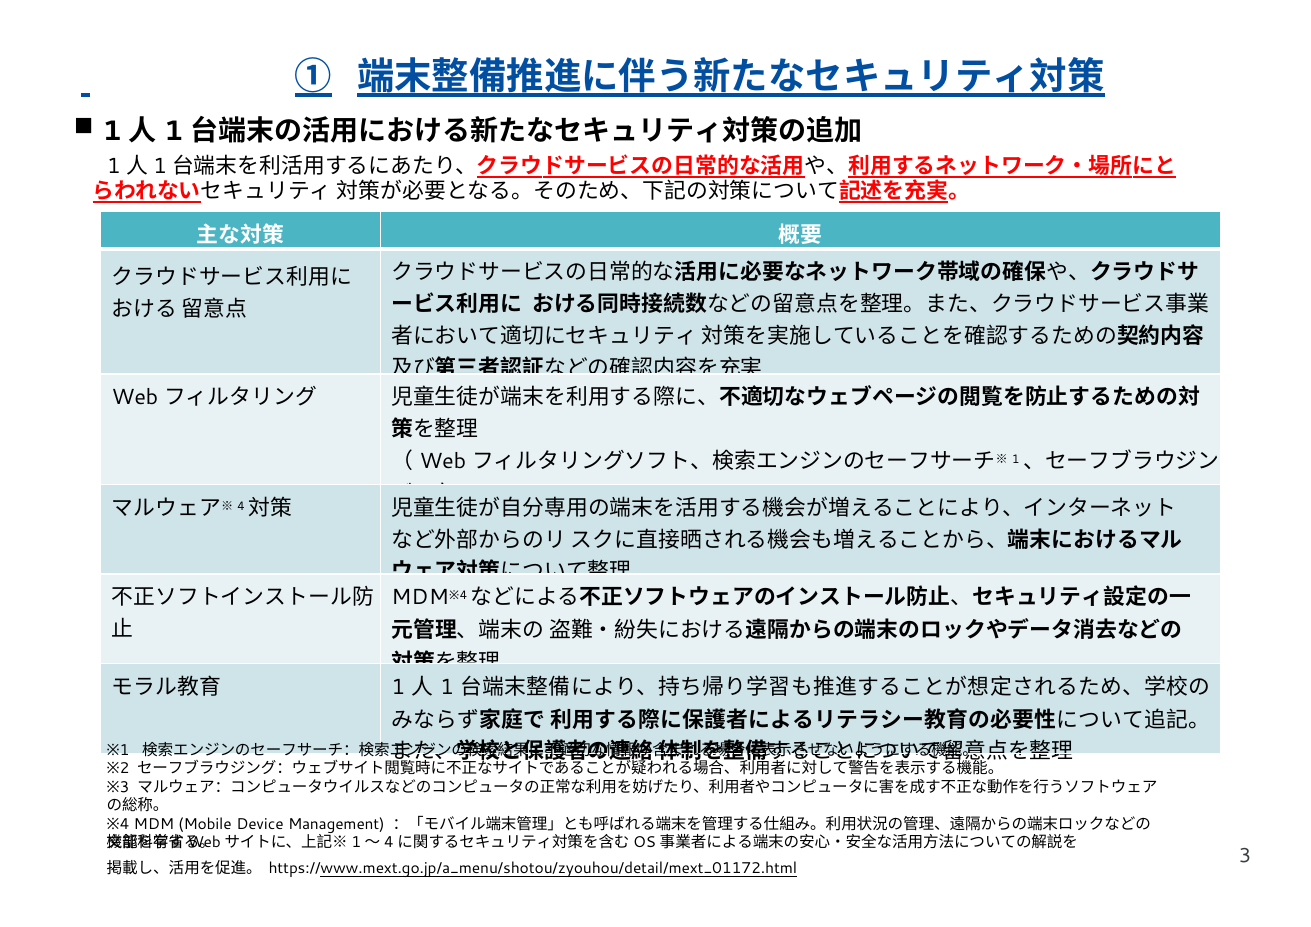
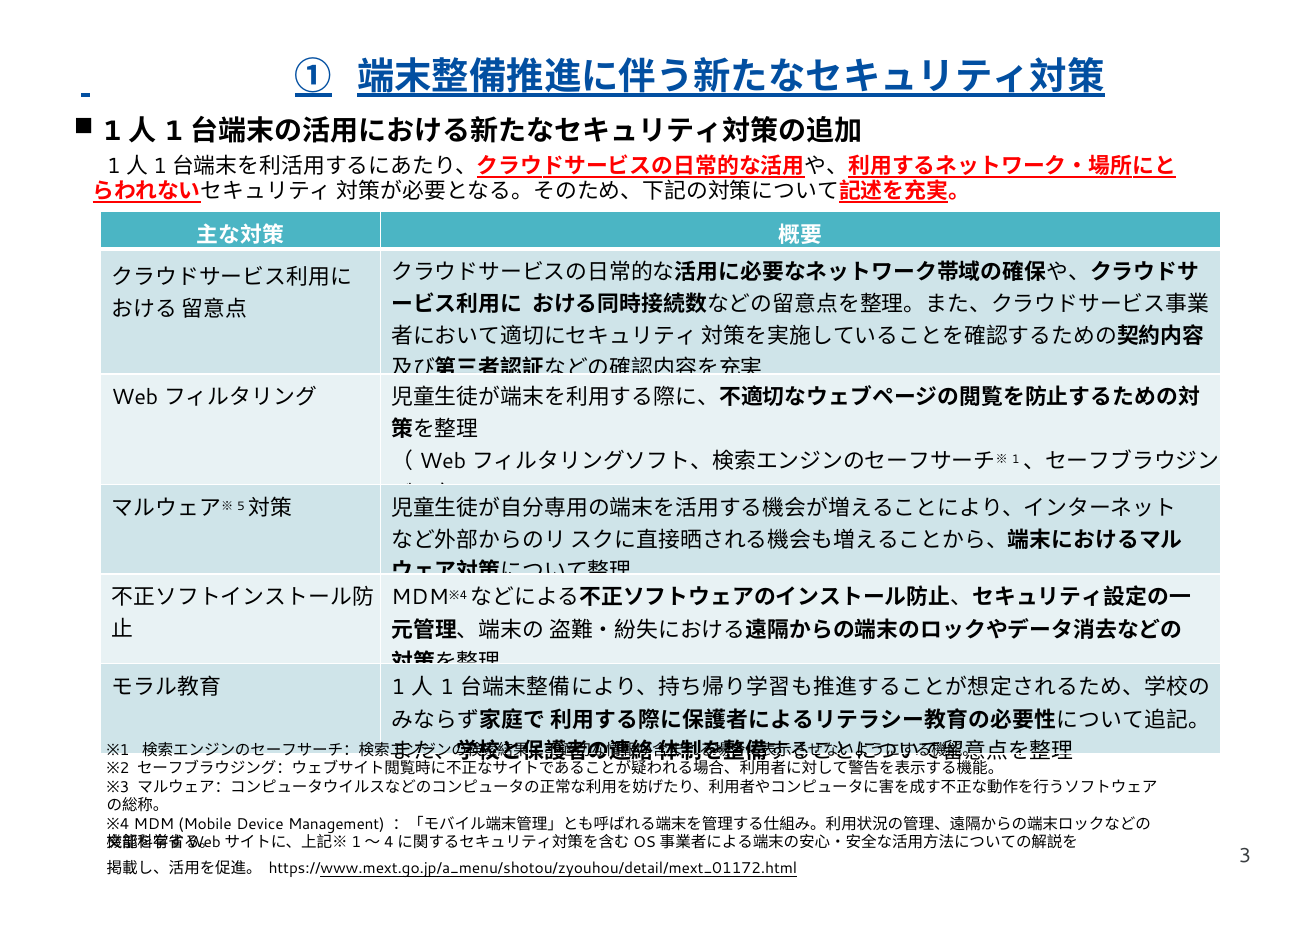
4: 4 -> 5 (241, 506)
